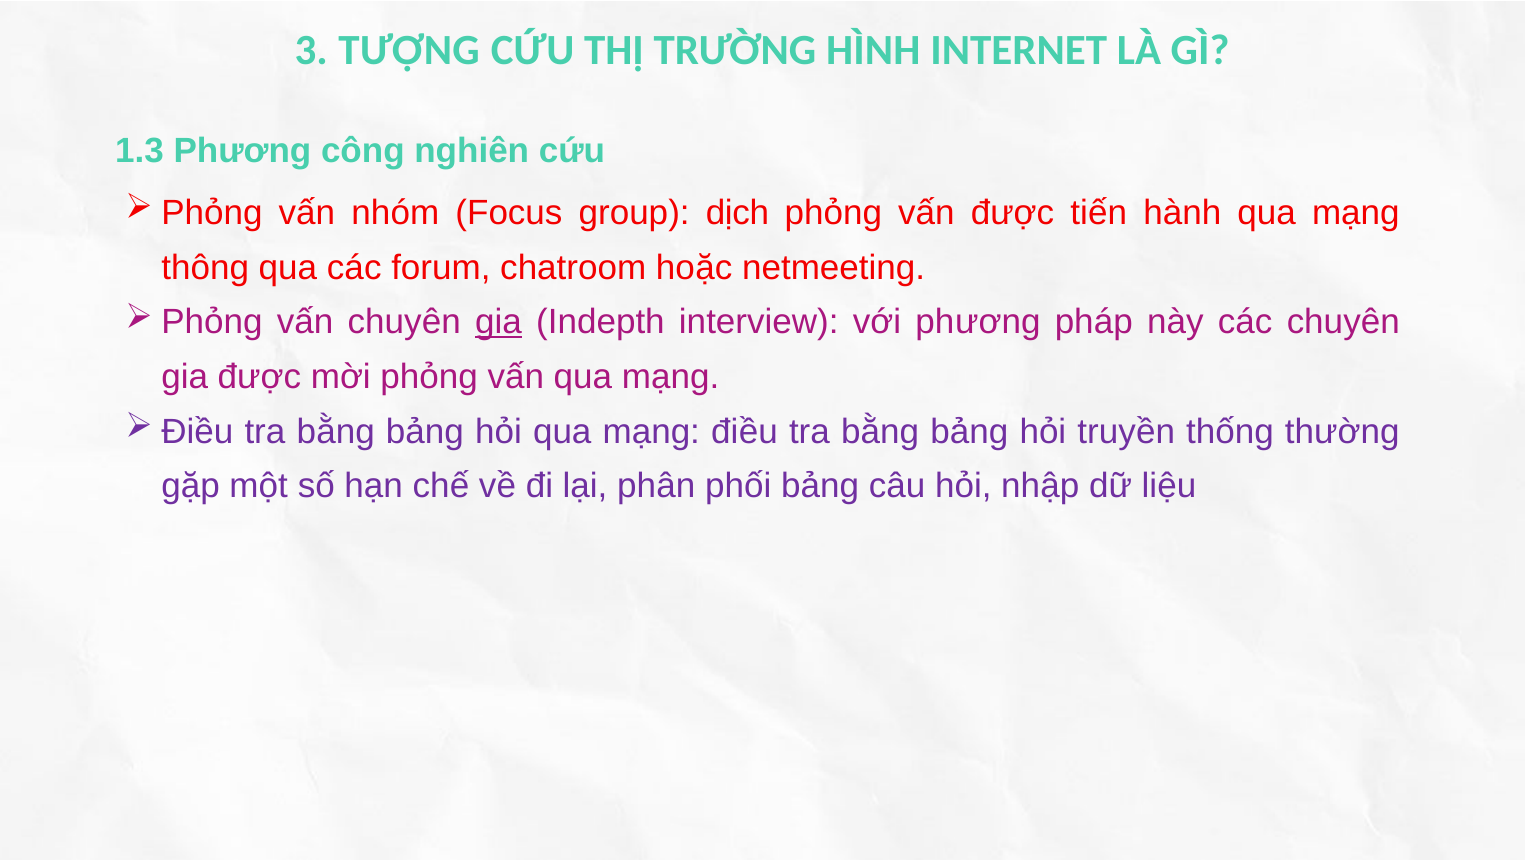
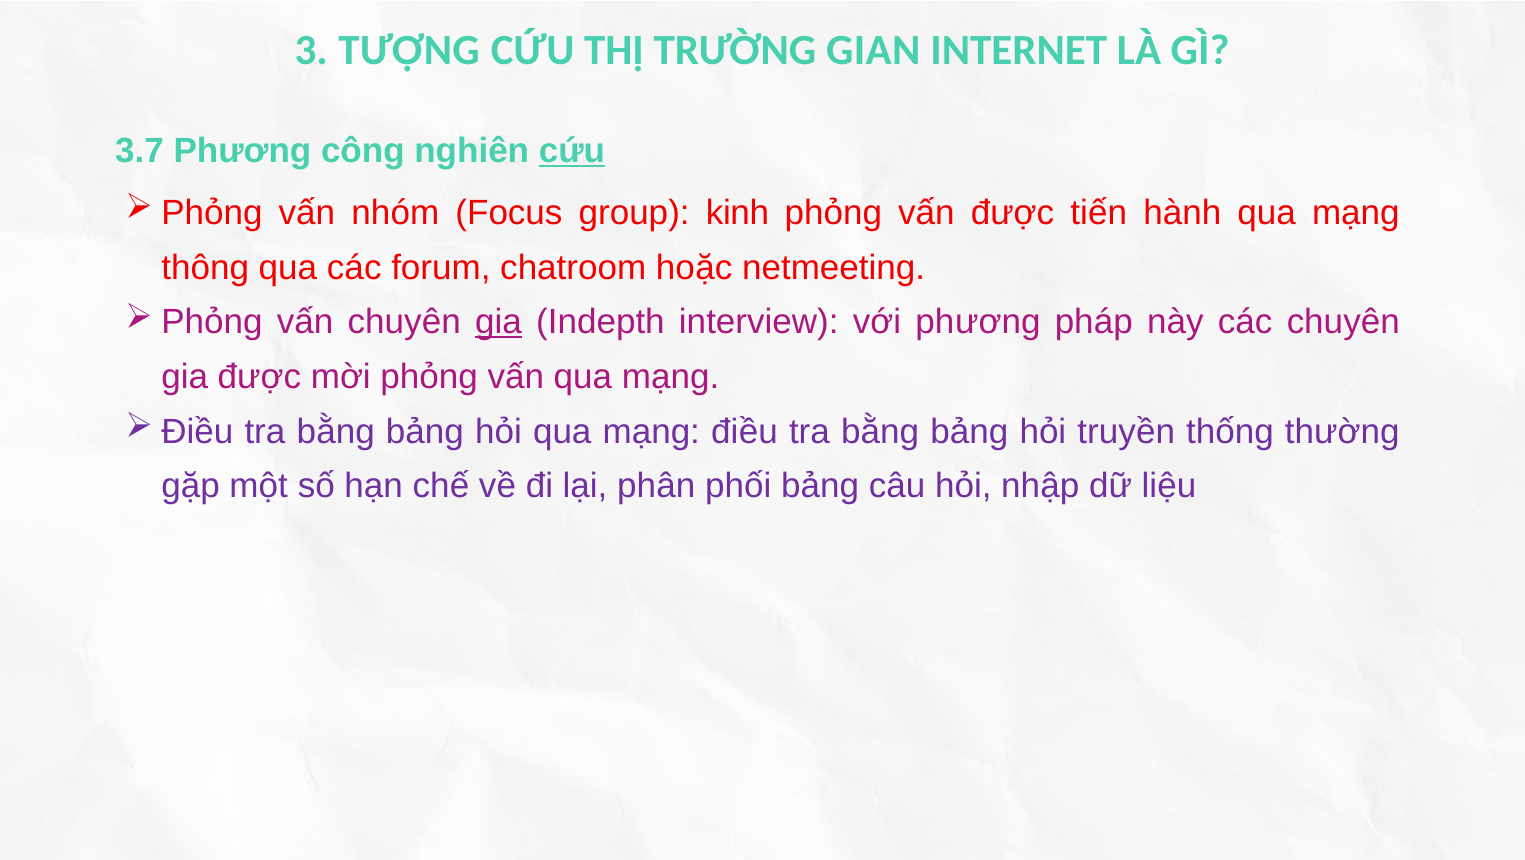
HÌNH: HÌNH -> GIAN (873, 51)
1.3: 1.3 -> 3.7 (140, 151)
cứu underline: none -> present (572, 151)
dịch: dịch -> kinh (737, 213)
